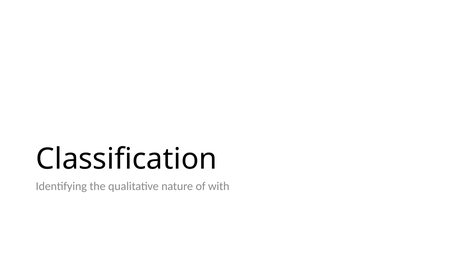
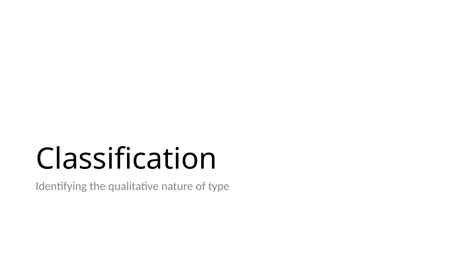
with: with -> type (219, 186)
